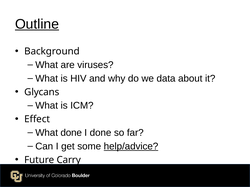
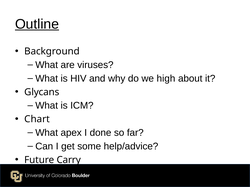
data: data -> high (166, 79)
Effect: Effect -> Chart (37, 119)
What done: done -> apex (71, 133)
help/advice underline: present -> none (131, 147)
